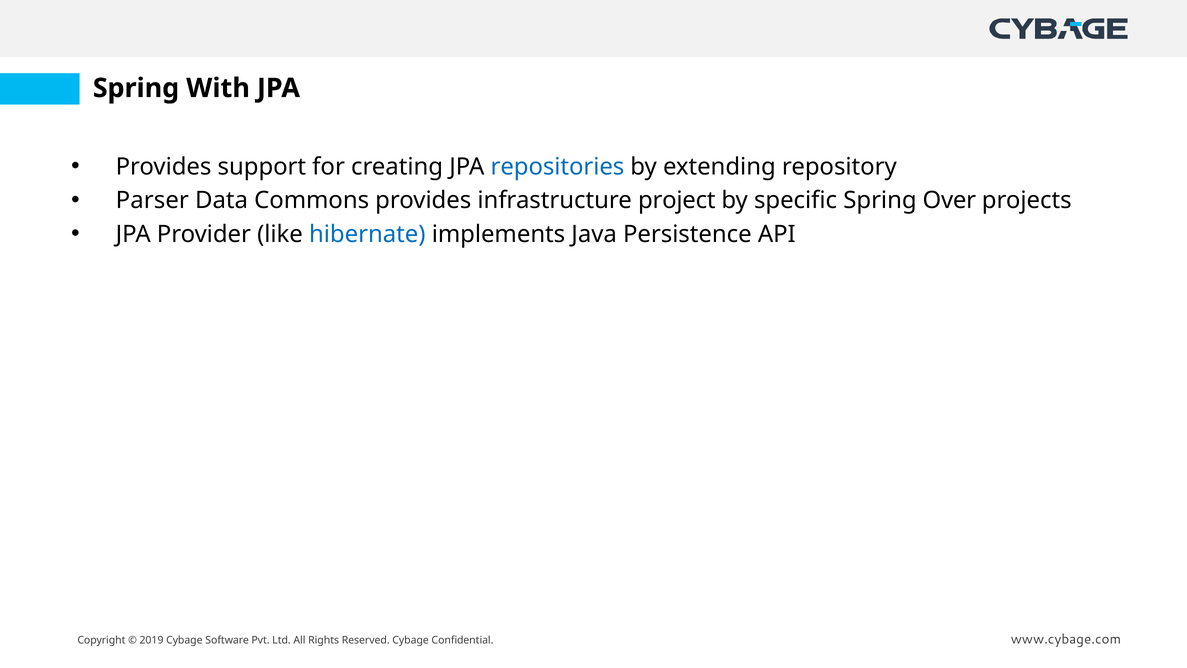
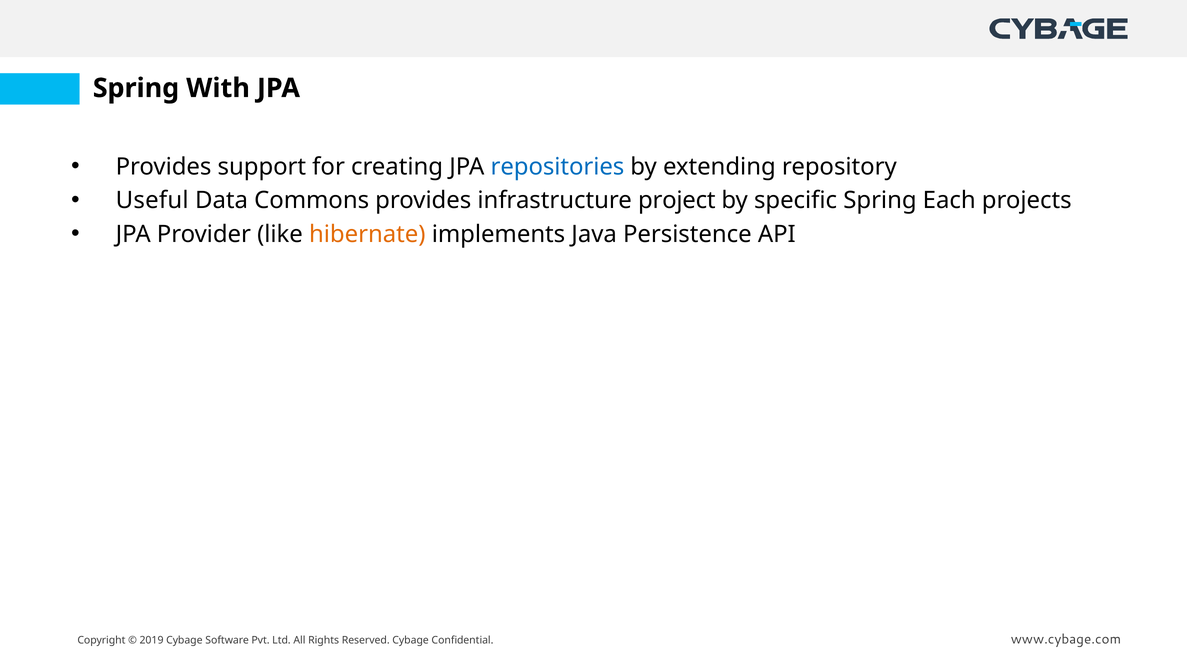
Parser: Parser -> Useful (152, 201)
Over: Over -> Each (949, 201)
hibernate colour: blue -> orange (367, 234)
